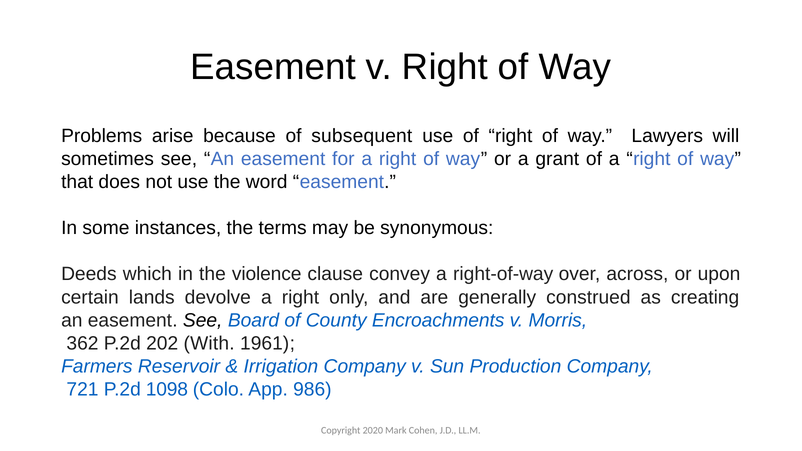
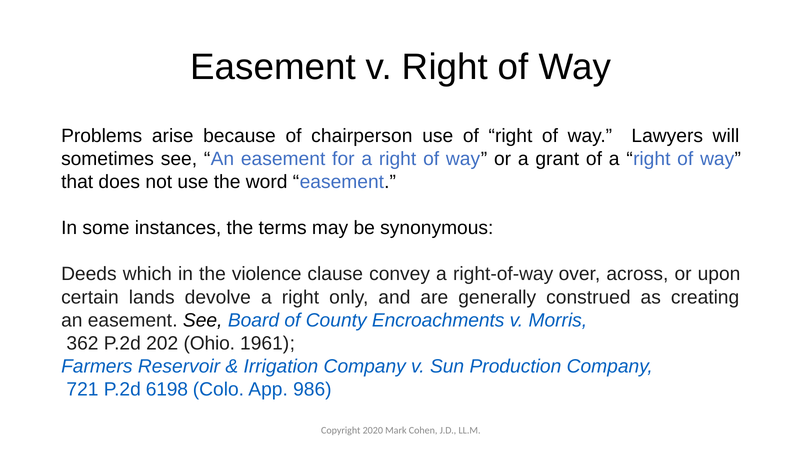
subsequent: subsequent -> chairperson (362, 136)
With: With -> Ohio (209, 343)
1098: 1098 -> 6198 (167, 389)
